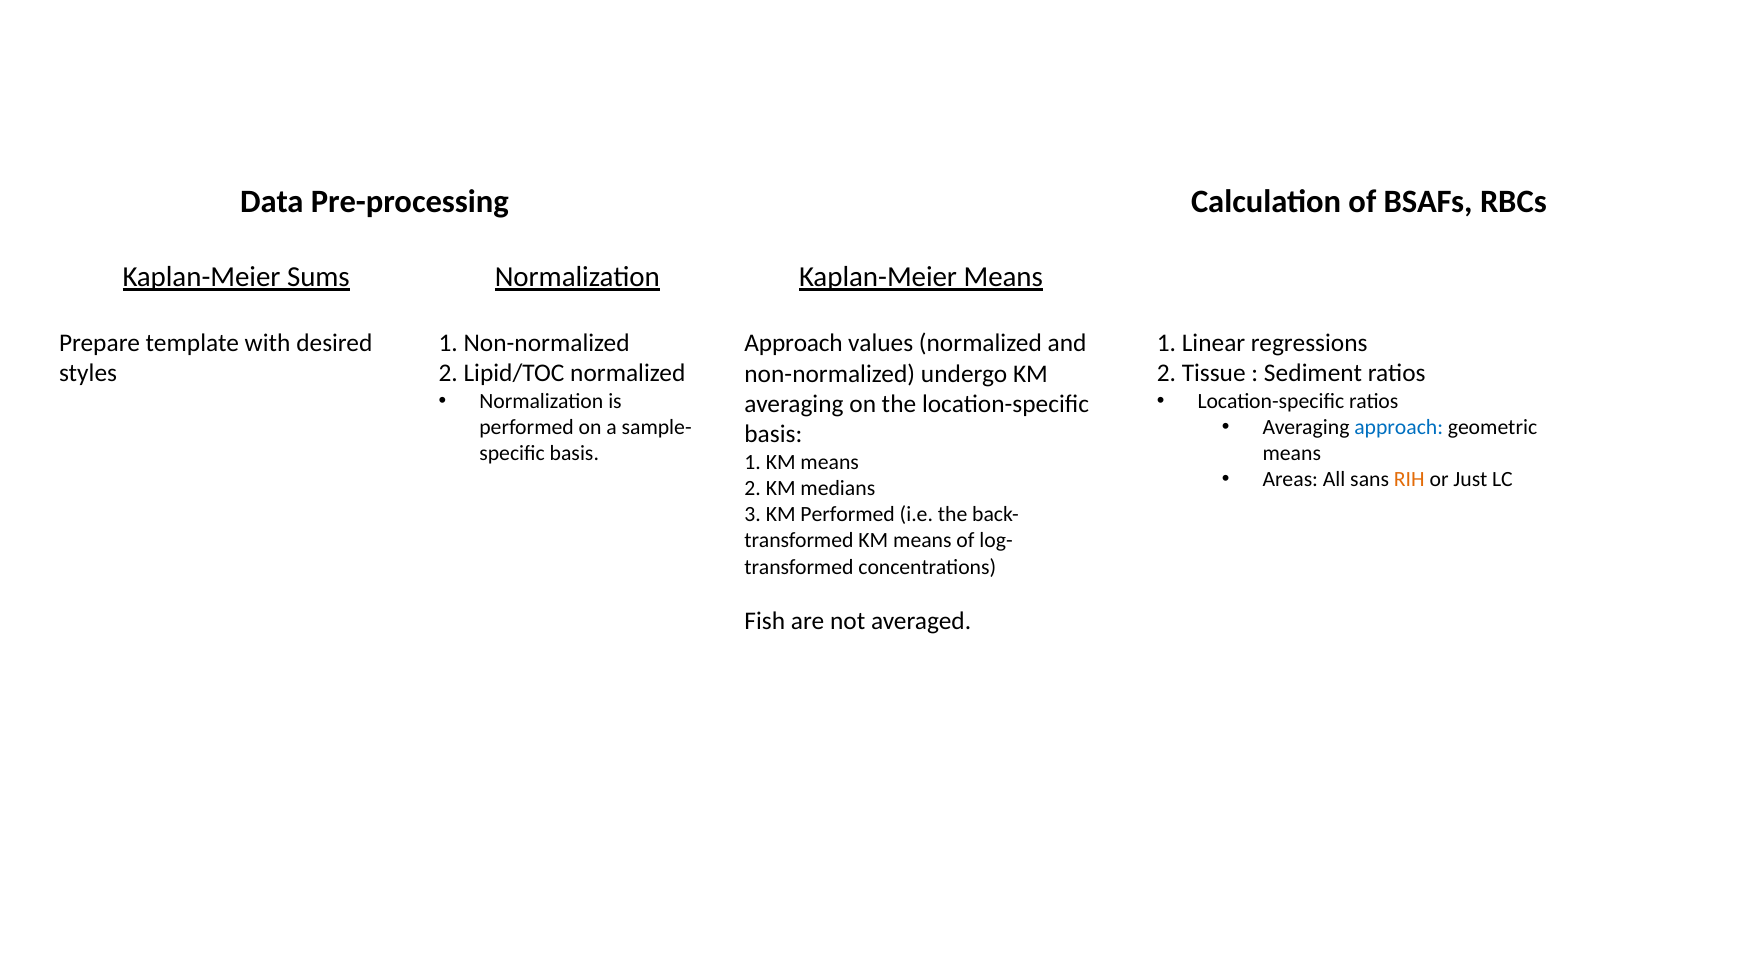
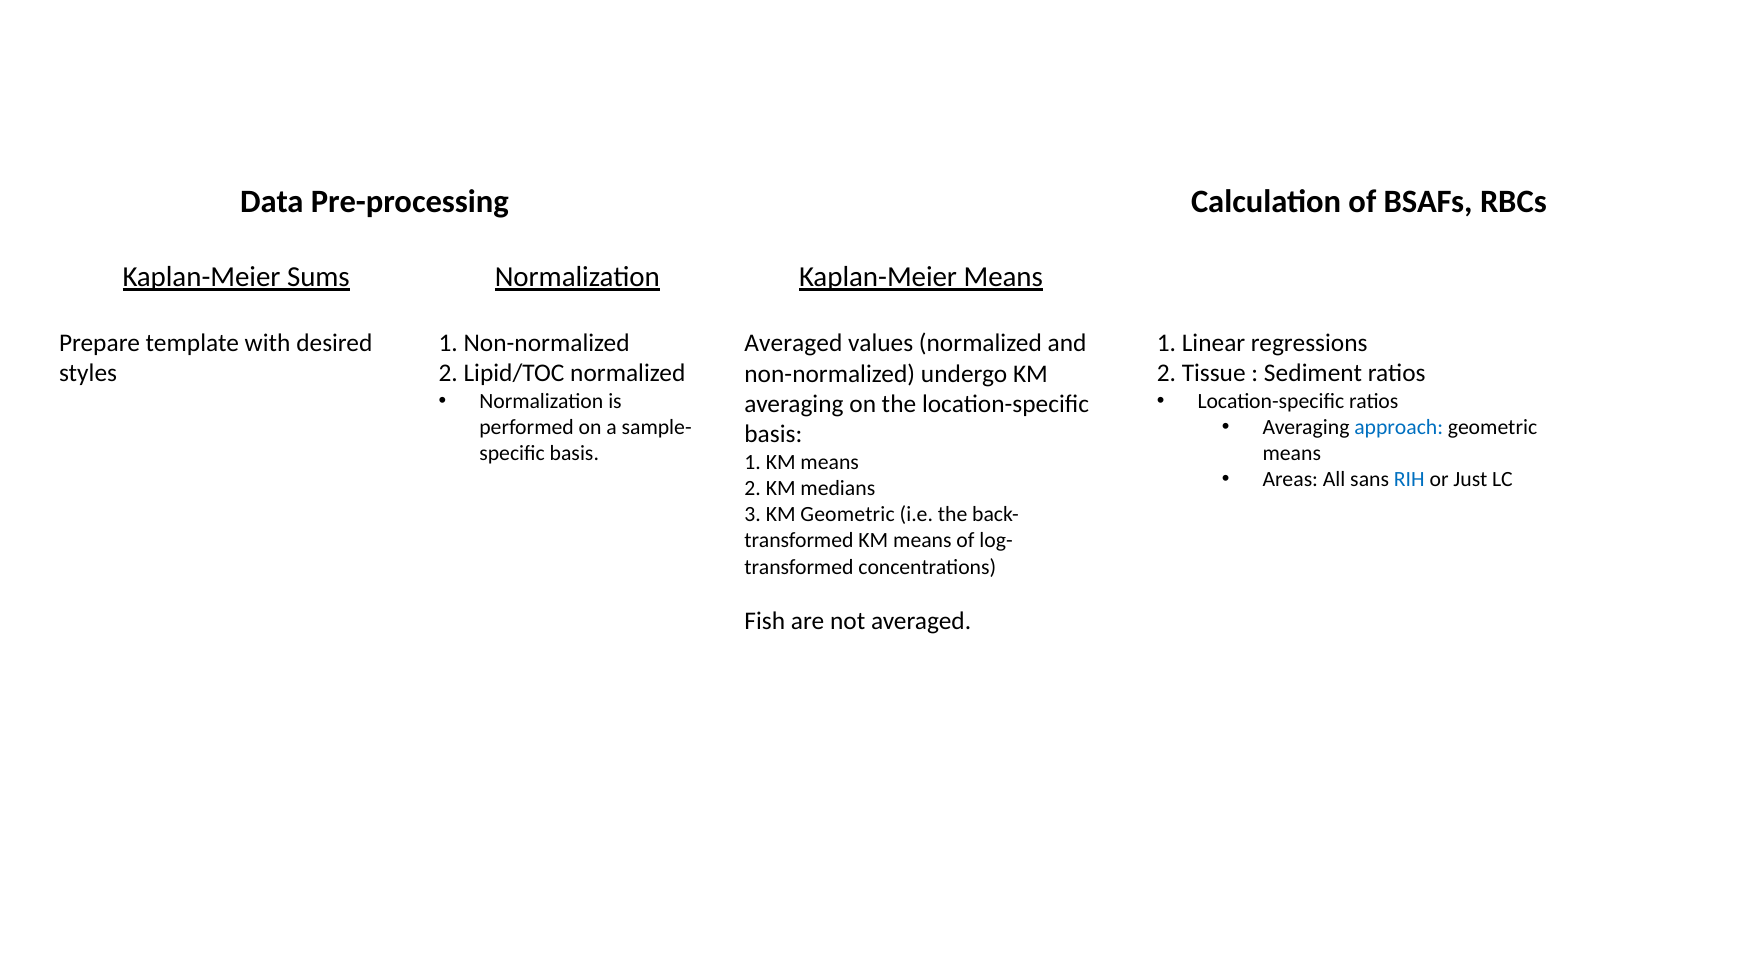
Approach: Approach -> Averaged (793, 343)
RIH colour: orange -> blue (1409, 480)
KM Performed: Performed -> Geometric (848, 515)
